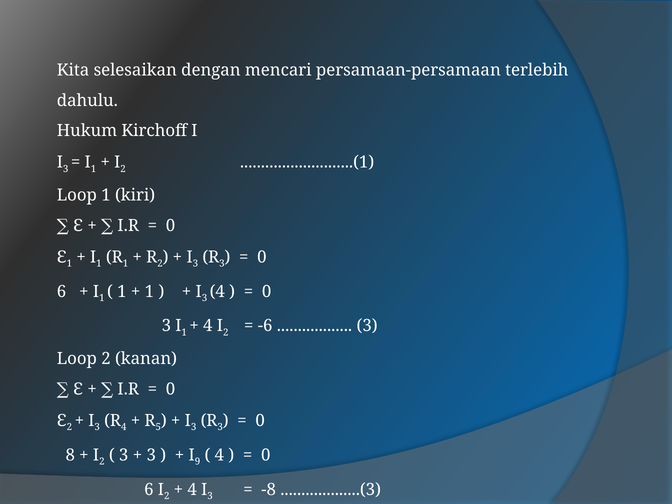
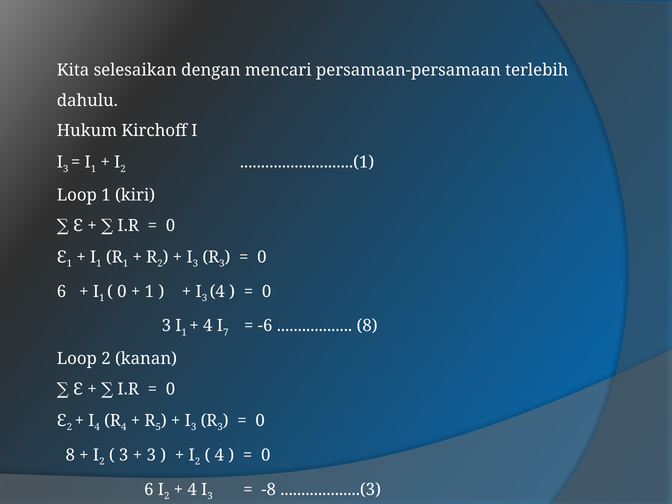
1: 1 -> 0 (122, 292)
4 I 2: 2 -> 7 (226, 332)
3: 3 -> 8 (367, 326)
3: 3 -> 4 (97, 427)
9: 9 -> 2 (198, 462)
